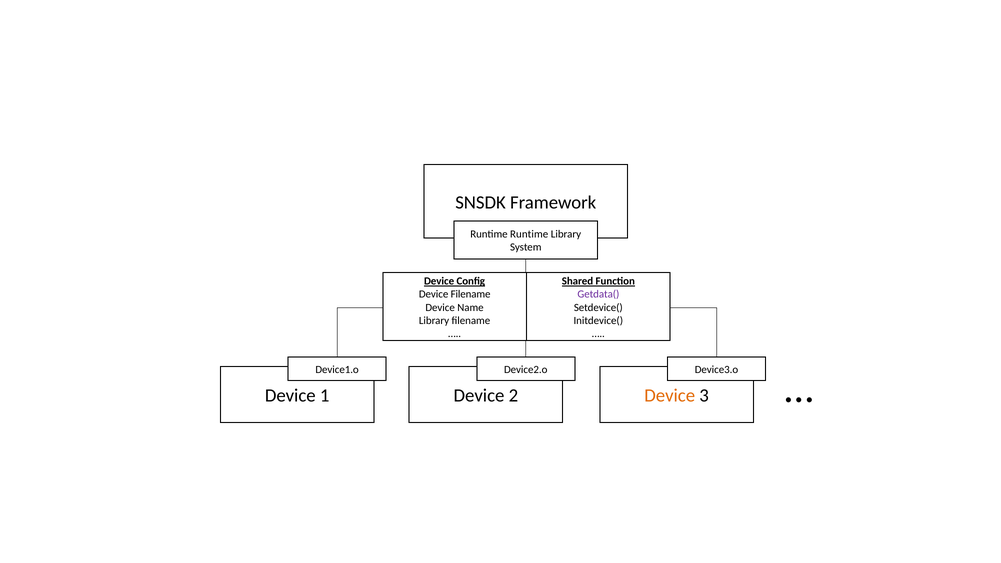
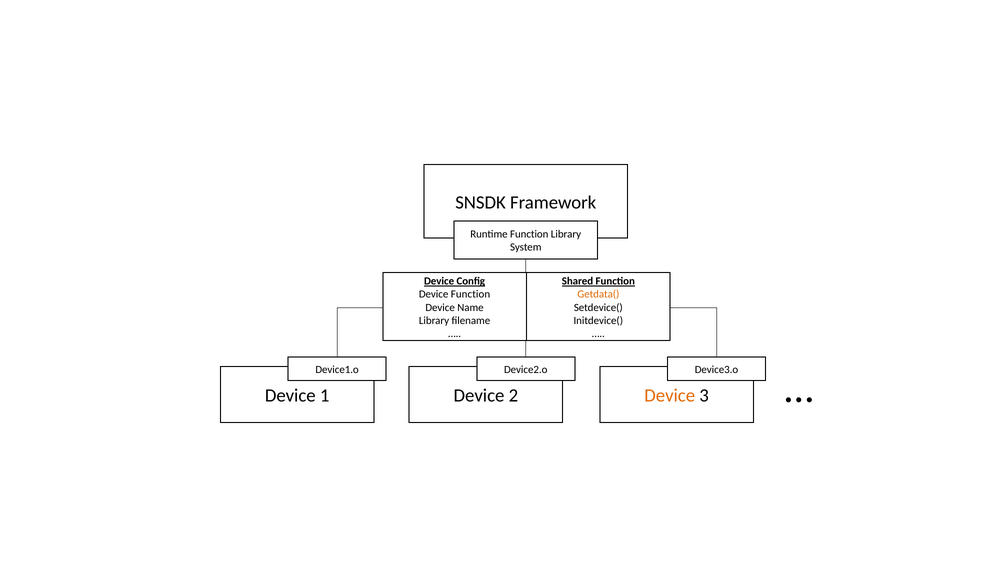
Runtime Runtime: Runtime -> Function (529, 234)
Device Filename: Filename -> Function (470, 294)
Getdata( colour: purple -> orange (598, 294)
